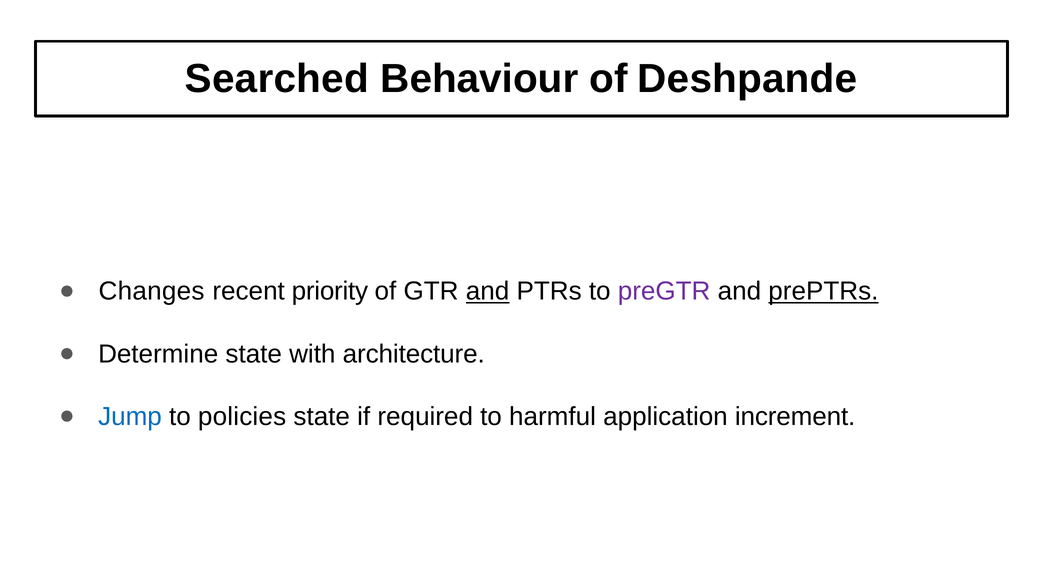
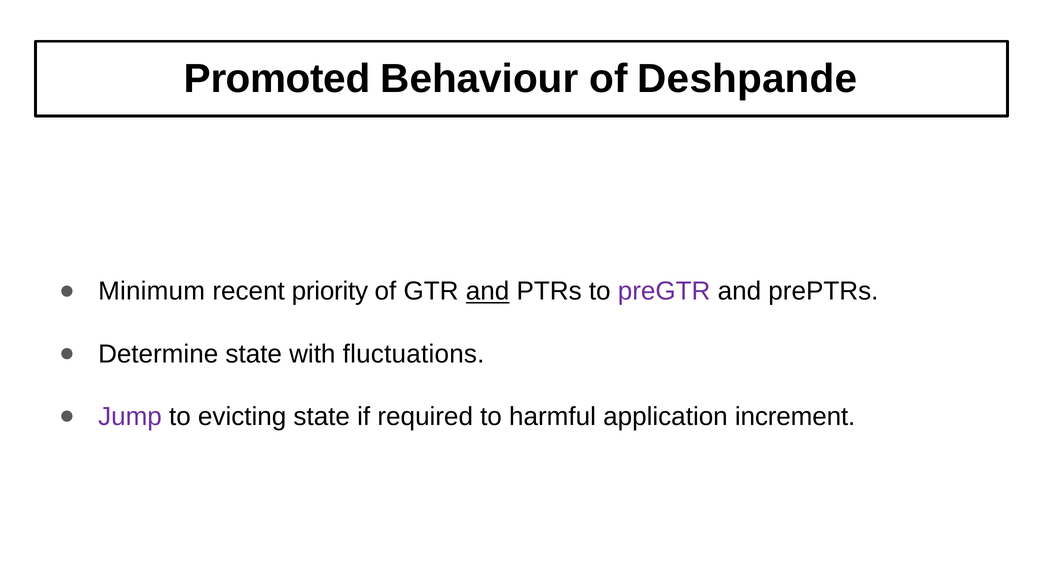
Searched: Searched -> Promoted (277, 79)
Changes: Changes -> Minimum (152, 291)
prePTRs underline: present -> none (823, 291)
architecture: architecture -> fluctuations (414, 354)
Jump colour: blue -> purple (130, 416)
policies: policies -> evicting (242, 416)
